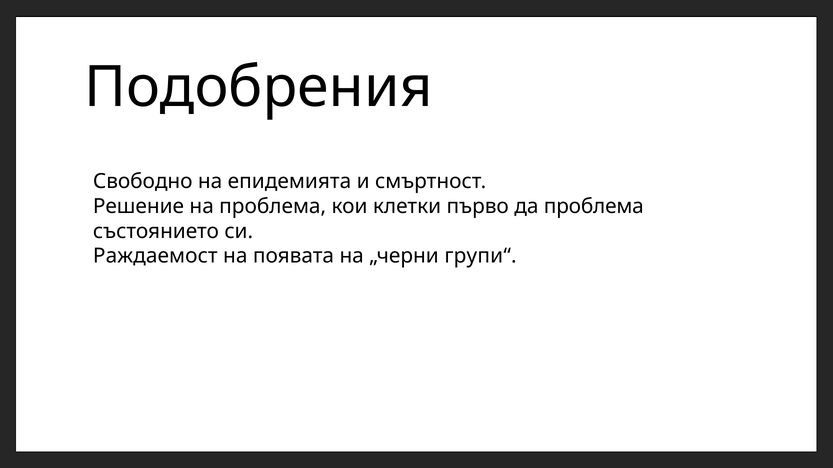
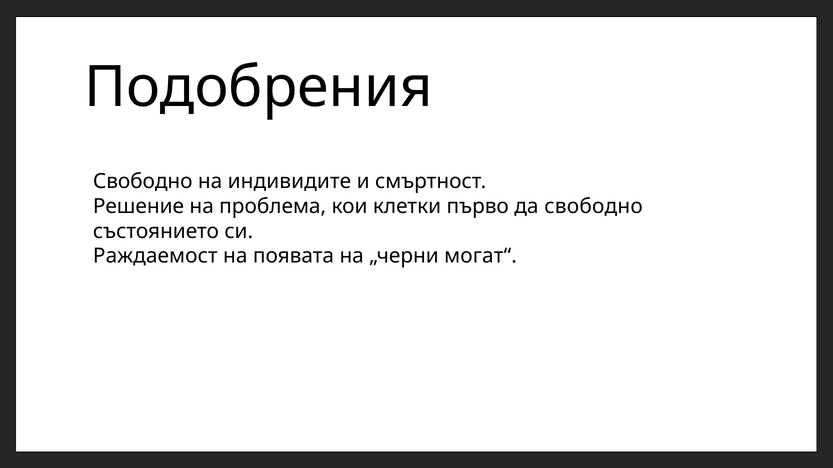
епидемията: епидемията -> индивидите (289, 181)
да проблема: проблема -> свободно (594, 206)
групи“: групи“ -> могат“ (481, 256)
